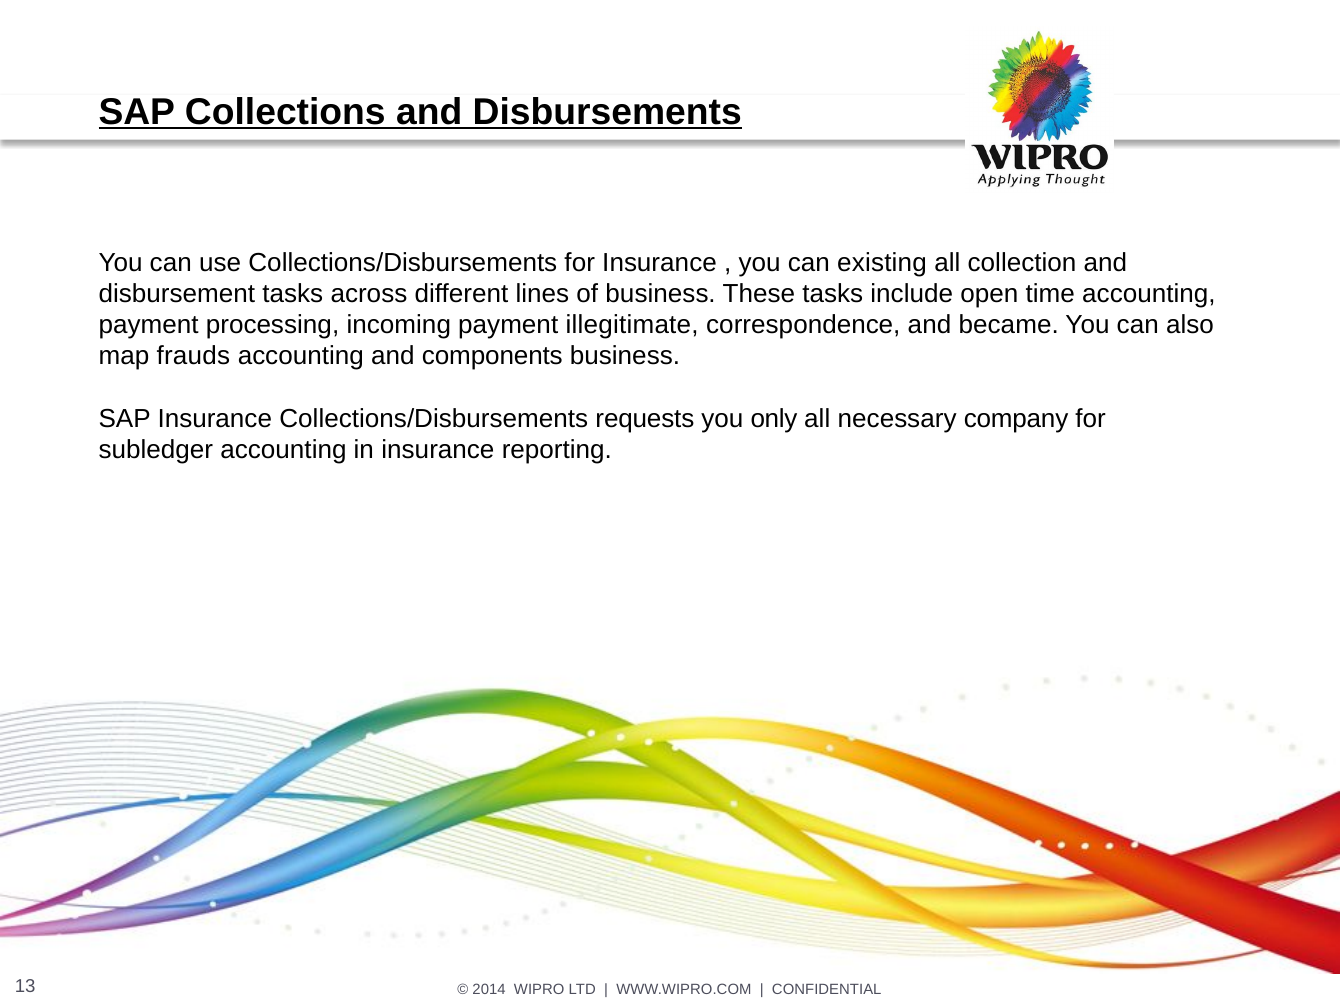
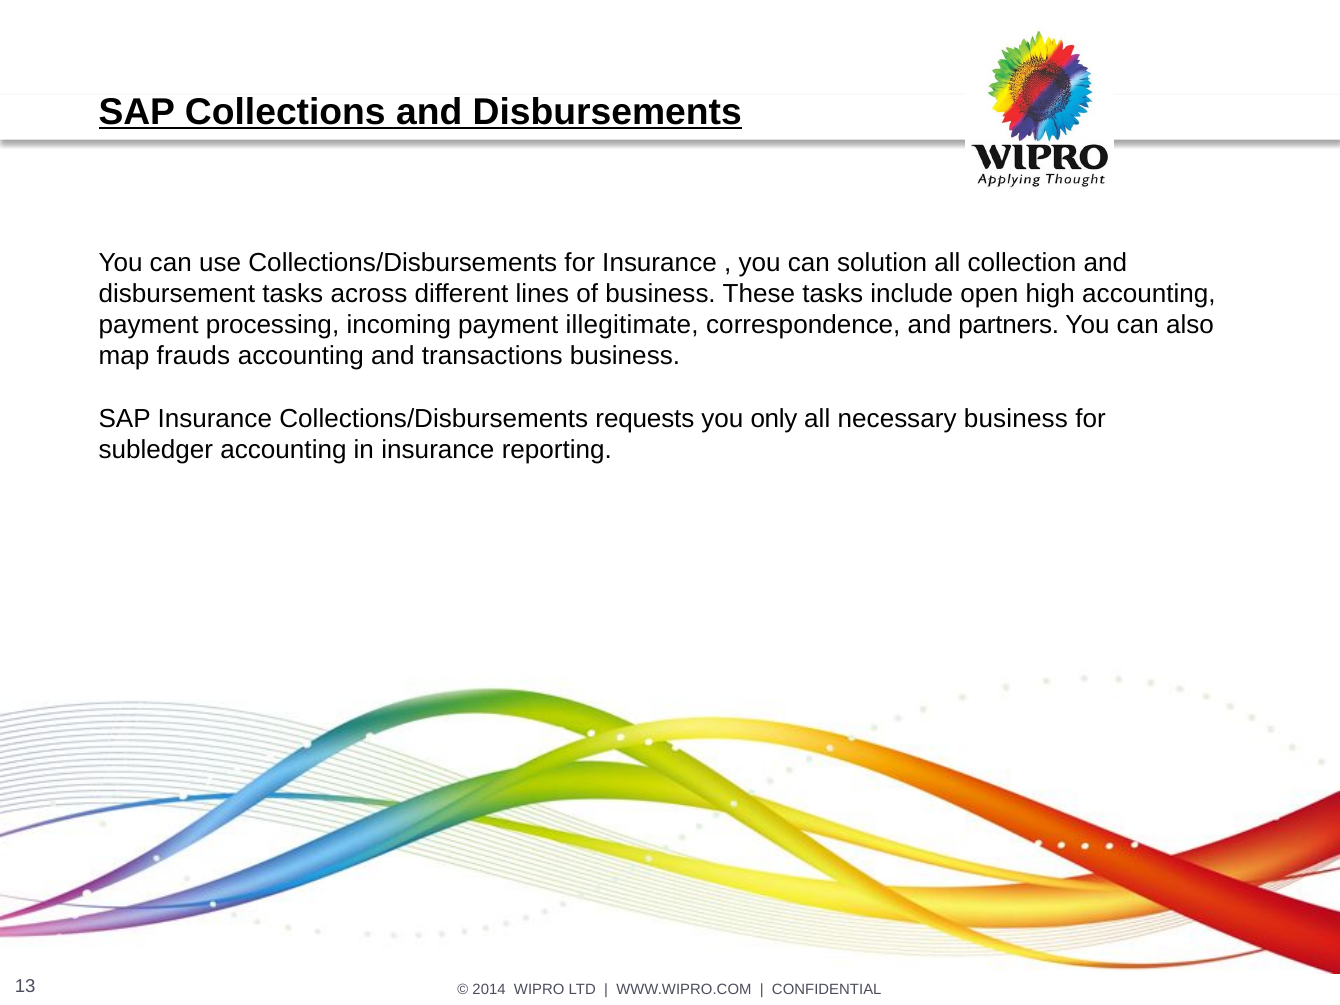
existing: existing -> solution (882, 262)
time: time -> high (1050, 294)
became: became -> partners (1009, 325)
components: components -> transactions (492, 356)
necessary company: company -> business (1016, 419)
